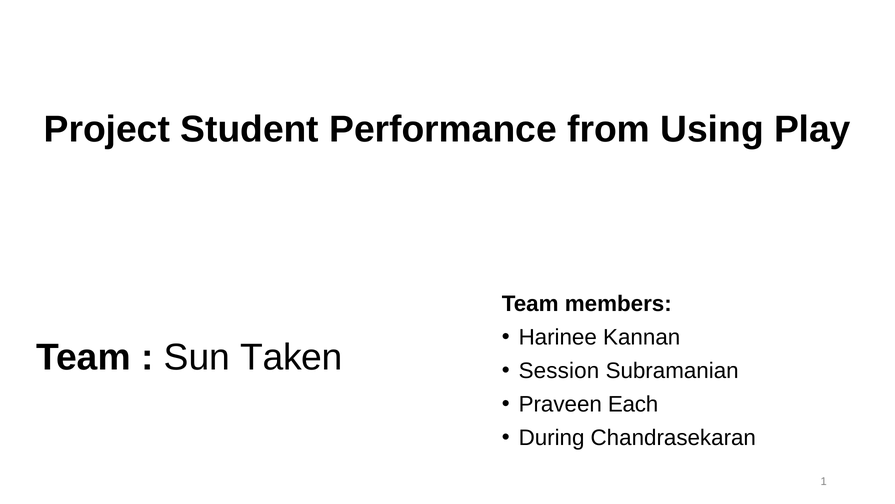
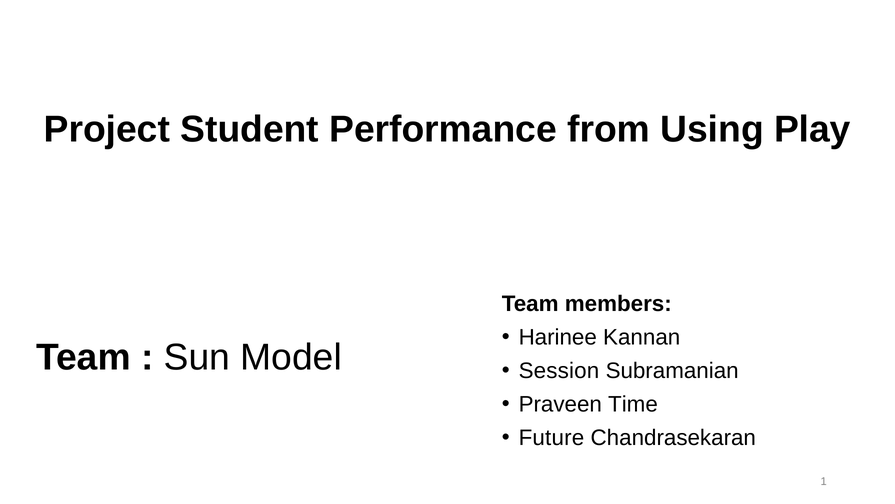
Taken: Taken -> Model (291, 357)
Each: Each -> Time (633, 404)
During: During -> Future (551, 437)
